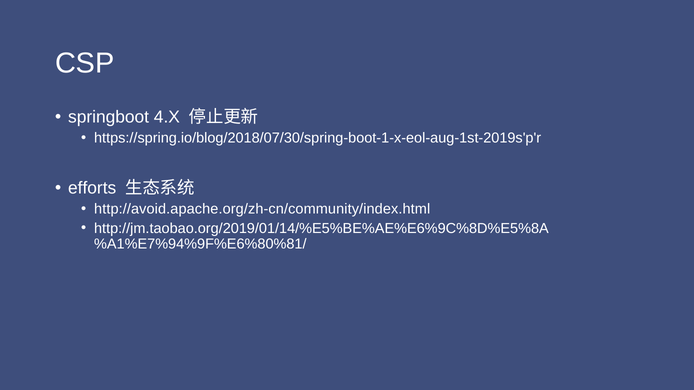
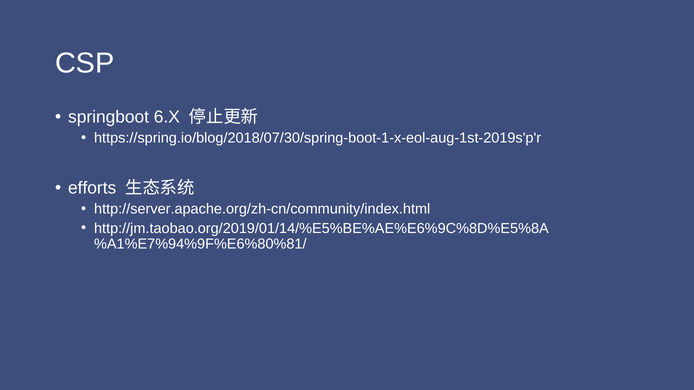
4.X: 4.X -> 6.X (167, 117)
http://avoid.apache.org/zh-cn/community/index.html: http://avoid.apache.org/zh-cn/community/index.html -> http://server.apache.org/zh-cn/community/index.html (262, 209)
